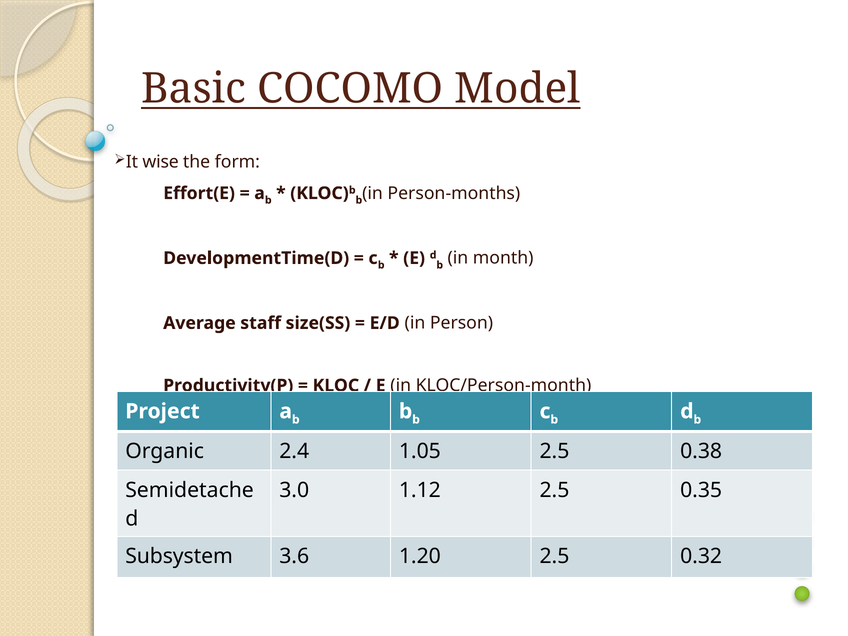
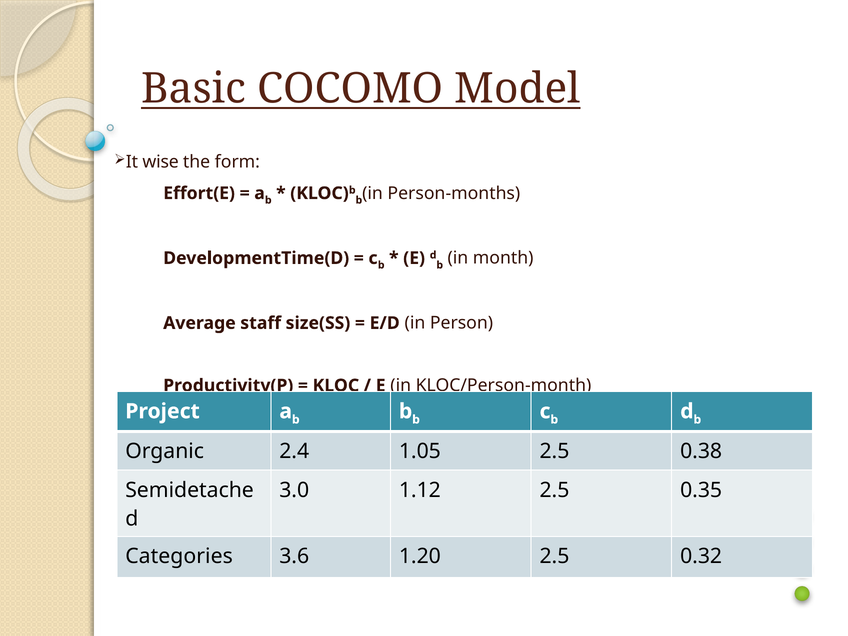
Subsystem: Subsystem -> Categories (179, 556)
